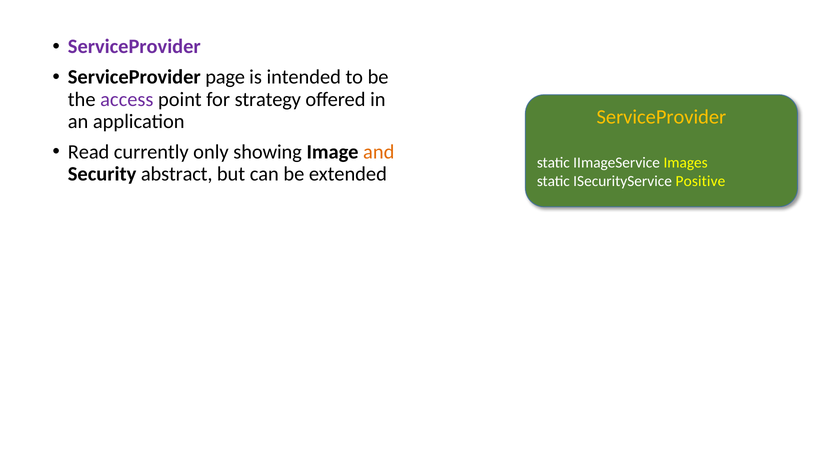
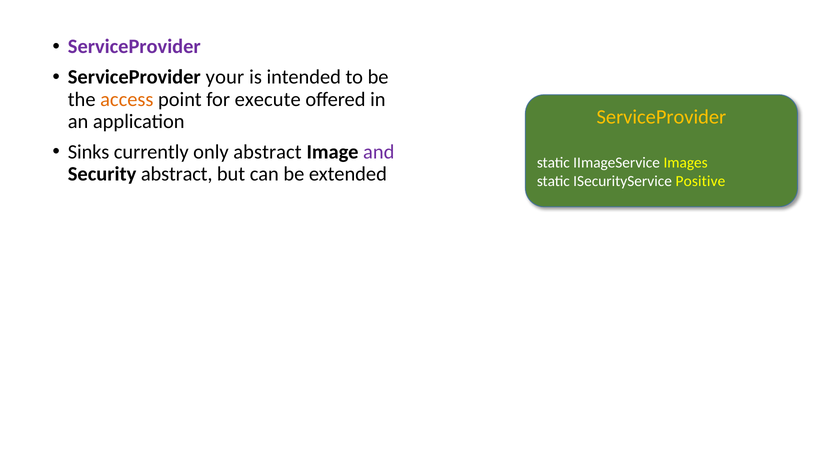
page: page -> your (225, 77)
access colour: purple -> orange (127, 99)
strategy: strategy -> execute (268, 99)
Read: Read -> Sinks (89, 152)
only showing: showing -> abstract (268, 152)
and colour: orange -> purple (379, 152)
